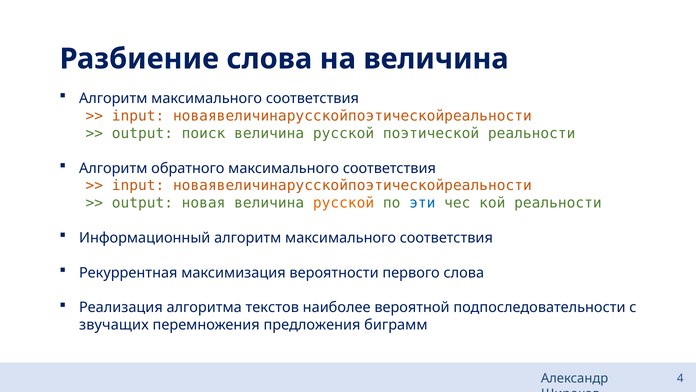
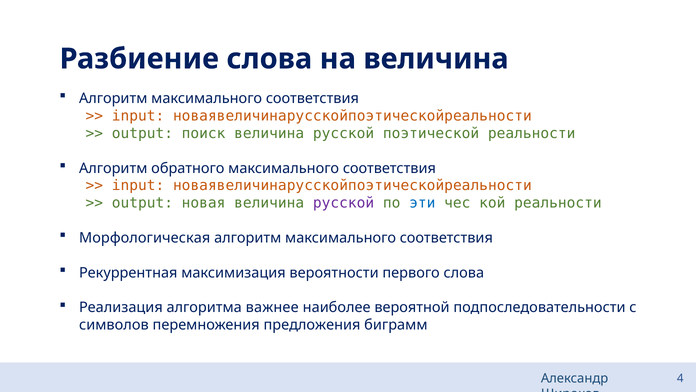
русской colour: orange -> purple (344, 203)
Информационный: Информационный -> Морфологическая (145, 238)
текстов: текстов -> важнее (272, 307)
звучащих: звучащих -> символов (114, 325)
